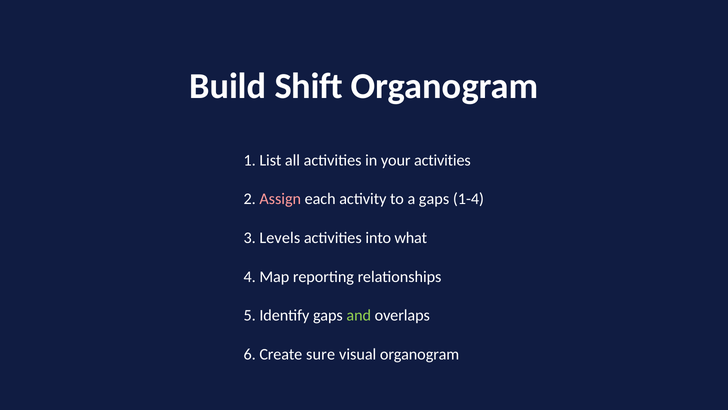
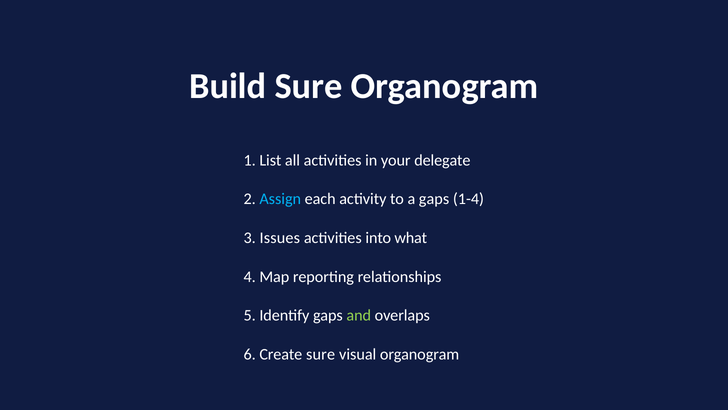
Build Shift: Shift -> Sure (309, 86)
your activities: activities -> delegate (442, 160)
Assign colour: pink -> light blue (280, 199)
Levels: Levels -> Issues (280, 238)
